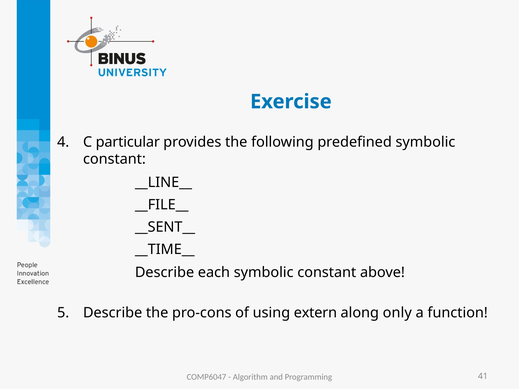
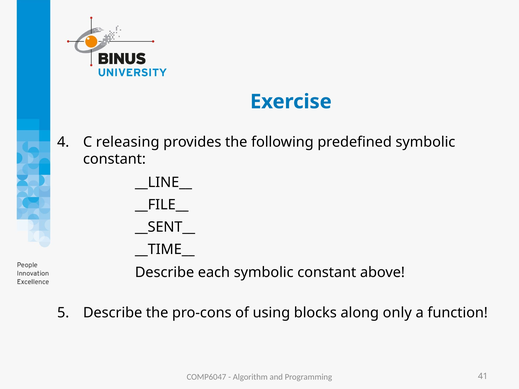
particular: particular -> releasing (128, 142)
extern: extern -> blocks (315, 313)
